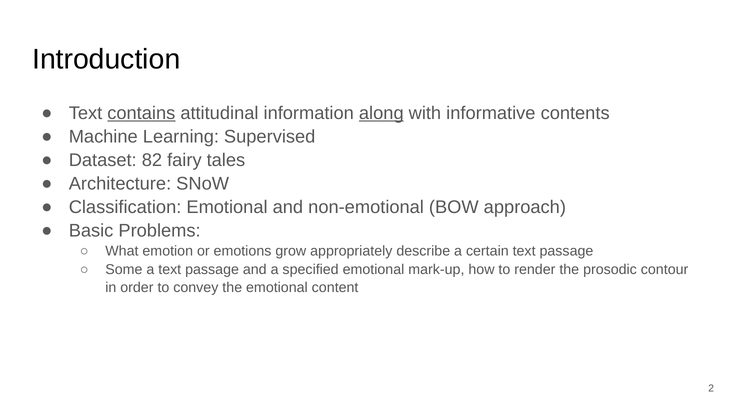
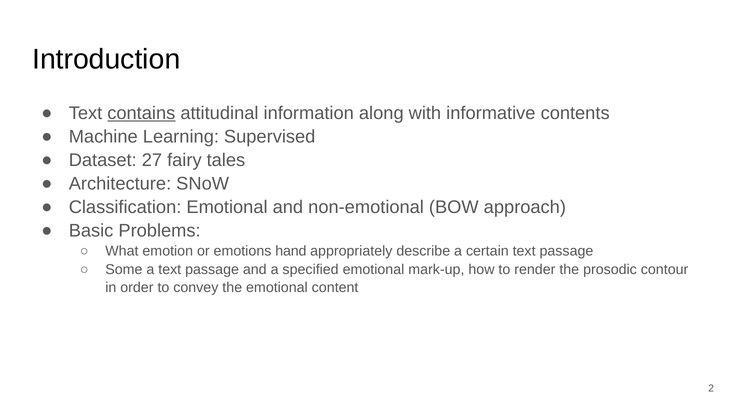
along underline: present -> none (381, 113)
82: 82 -> 27 (152, 160)
grow: grow -> hand (291, 251)
